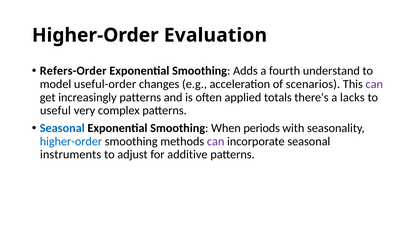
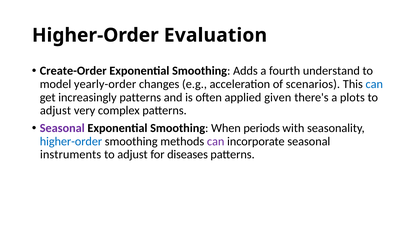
Refers-Order: Refers-Order -> Create-Order (73, 71)
useful-order: useful-order -> yearly-order (105, 84)
can colour: purple -> blue (374, 84)
totals: totals -> given (278, 97)
lacks: lacks -> plots (352, 97)
useful: useful -> adjust (55, 110)
Seasonal colour: blue -> purple (62, 128)
additive: additive -> diseases (188, 154)
